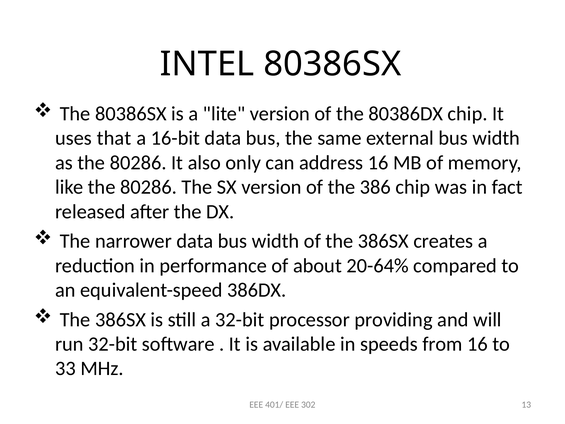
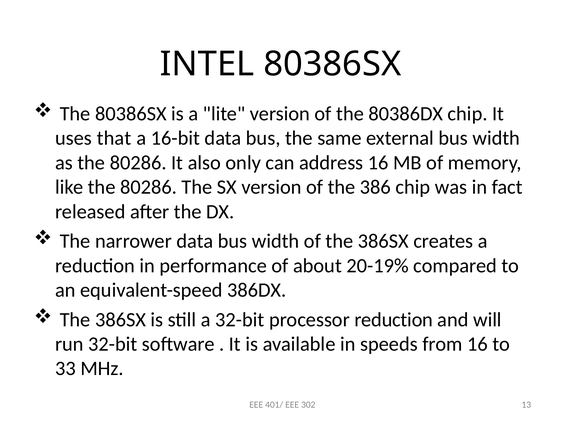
20-64%: 20-64% -> 20-19% (378, 265)
processor providing: providing -> reduction (394, 319)
